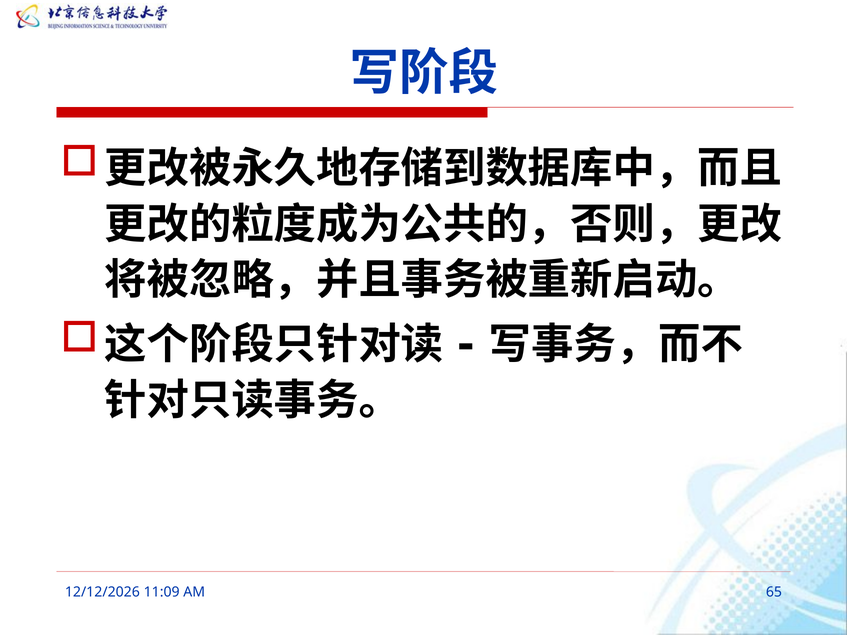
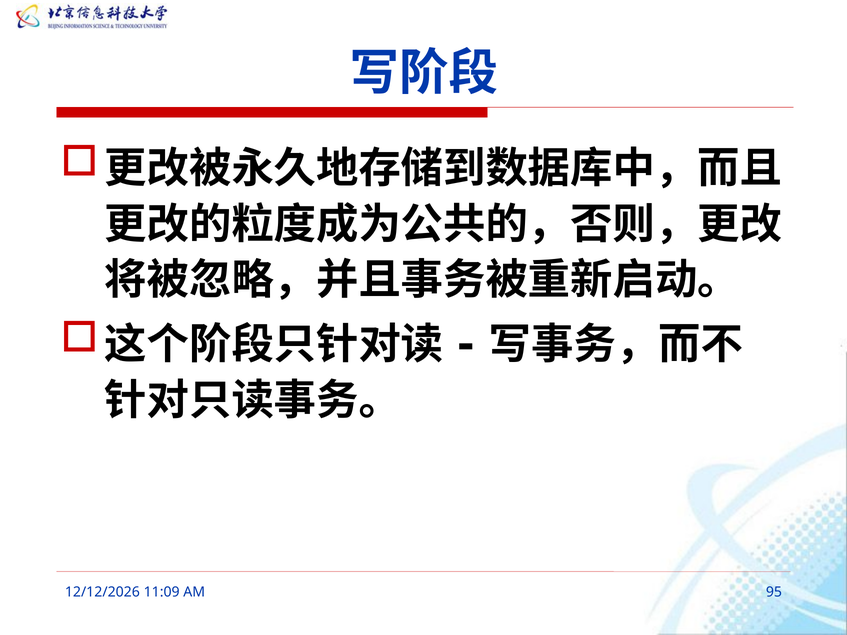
65: 65 -> 95 (774, 592)
